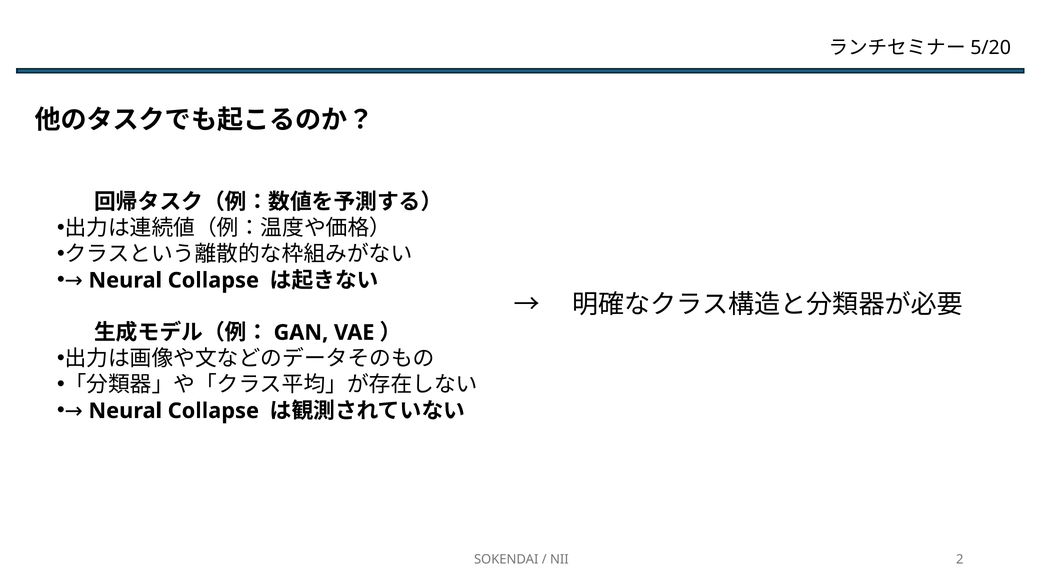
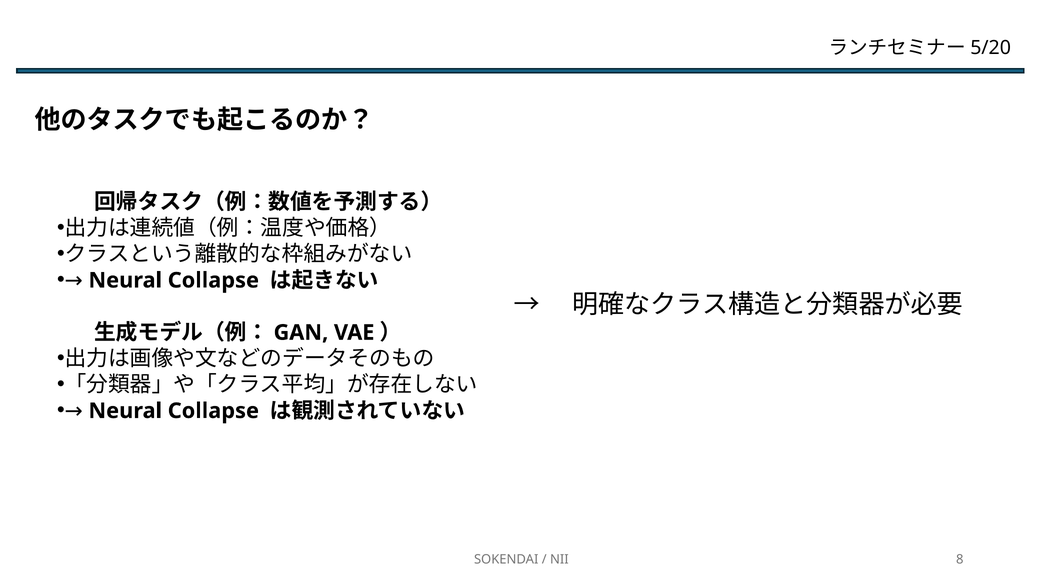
2: 2 -> 8 (960, 559)
